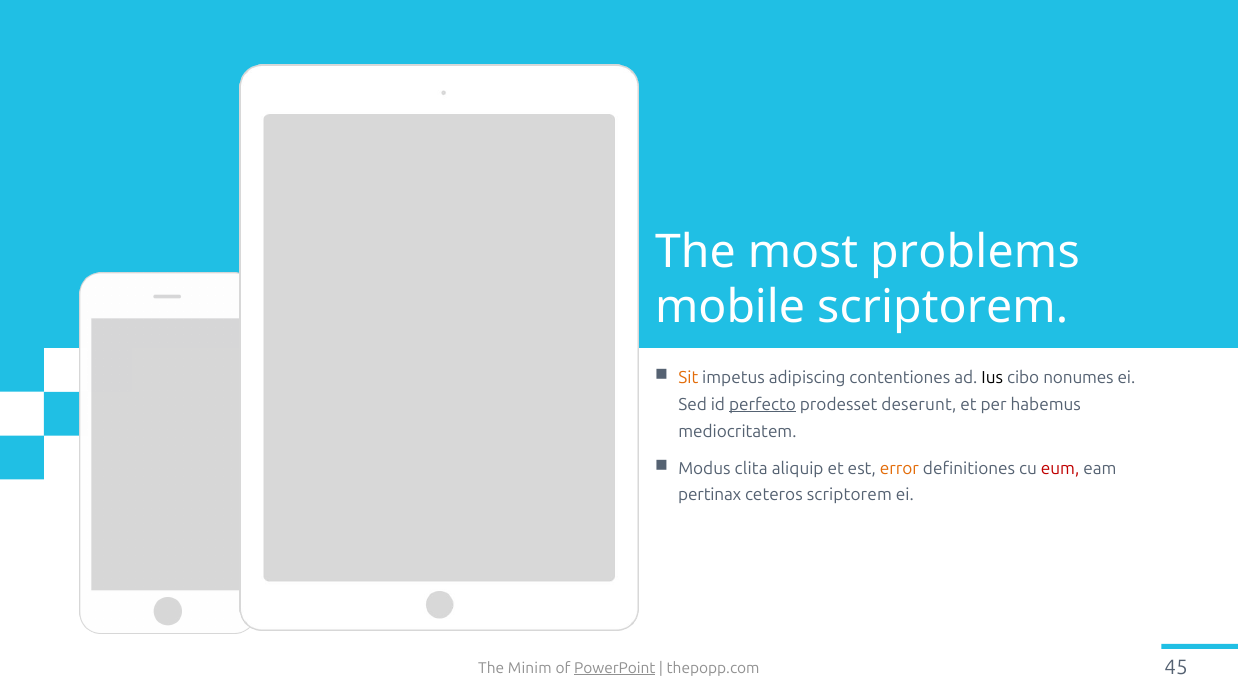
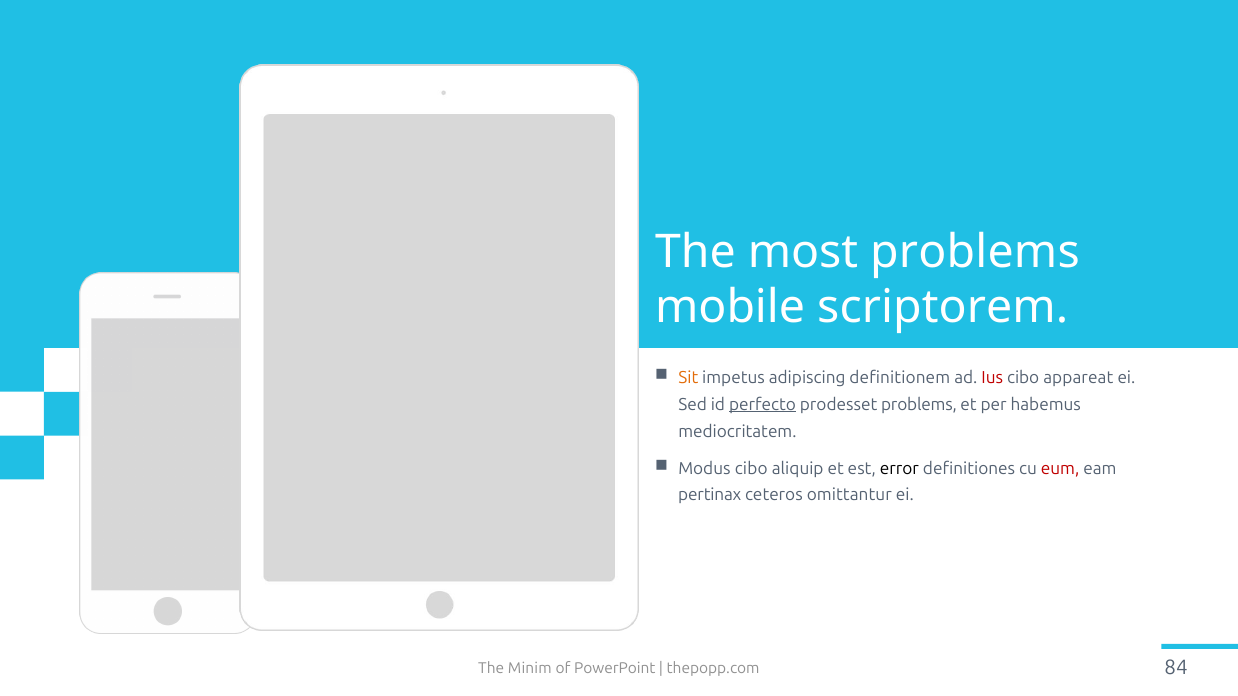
contentiones: contentiones -> definitionem (900, 378)
Ius colour: black -> red (992, 378)
nonumes: nonumes -> appareat (1078, 378)
prodesset deserunt: deserunt -> problems (919, 405)
Modus clita: clita -> cibo (751, 469)
error colour: orange -> black (899, 469)
ceteros scriptorem: scriptorem -> omittantur (849, 495)
PowerPoint underline: present -> none (615, 668)
45: 45 -> 84 (1176, 668)
